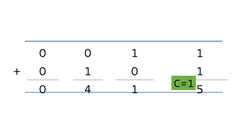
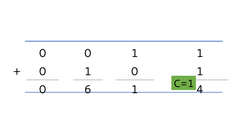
4: 4 -> 6 (88, 89)
5: 5 -> 4 (200, 89)
